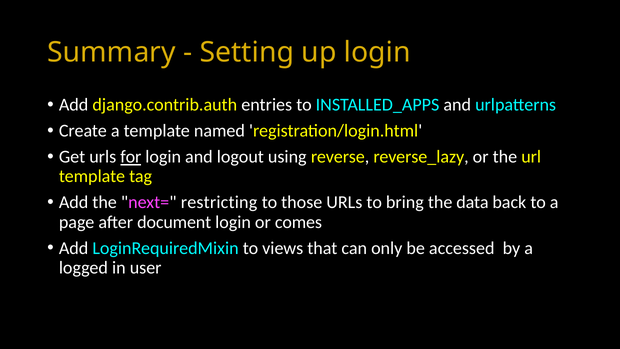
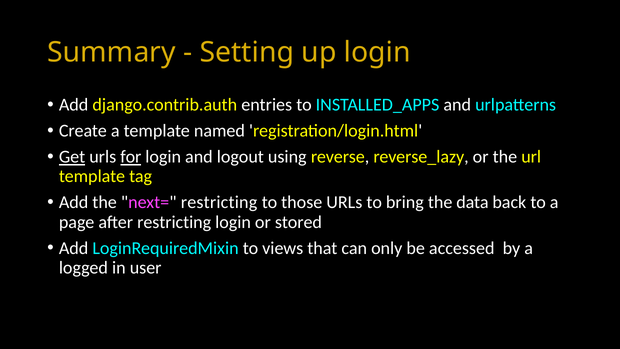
Get underline: none -> present (72, 157)
after document: document -> restricting (174, 222)
comes: comes -> stored (298, 222)
